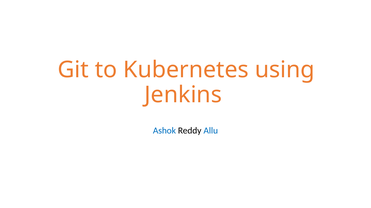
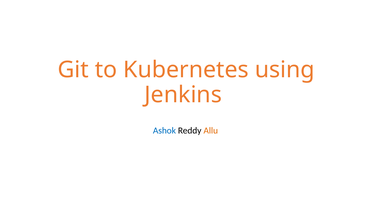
Allu colour: blue -> orange (211, 131)
